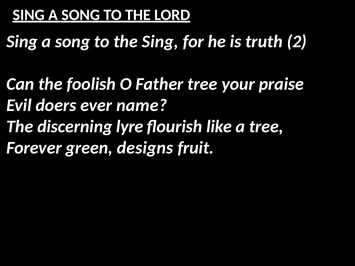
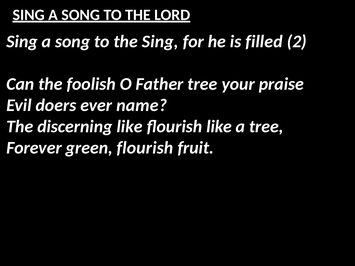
truth: truth -> filled (264, 42)
discerning lyre: lyre -> like (130, 127)
green designs: designs -> flourish (145, 148)
